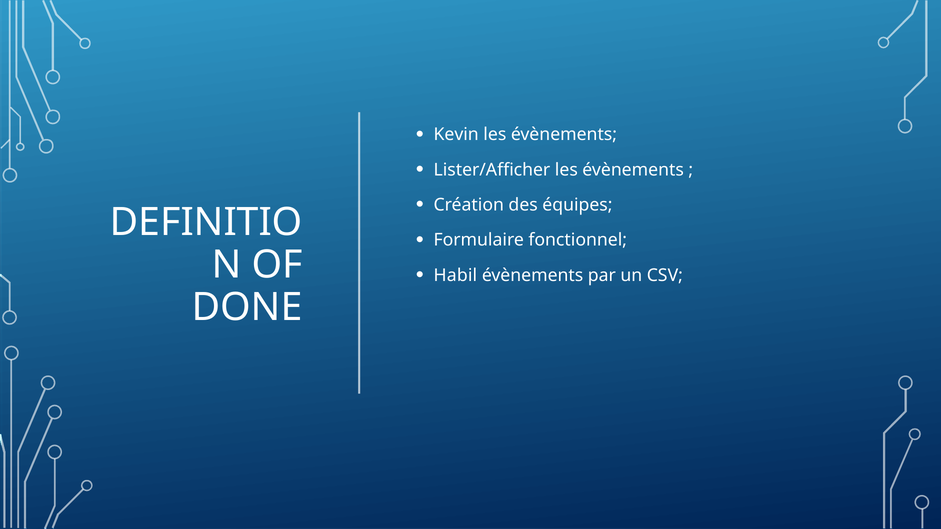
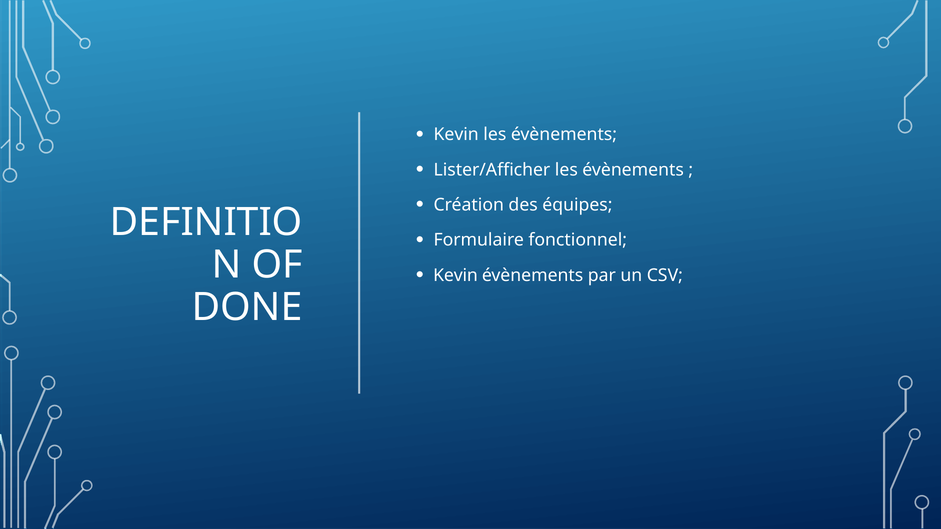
Habil: Habil -> Kevin (456, 276)
